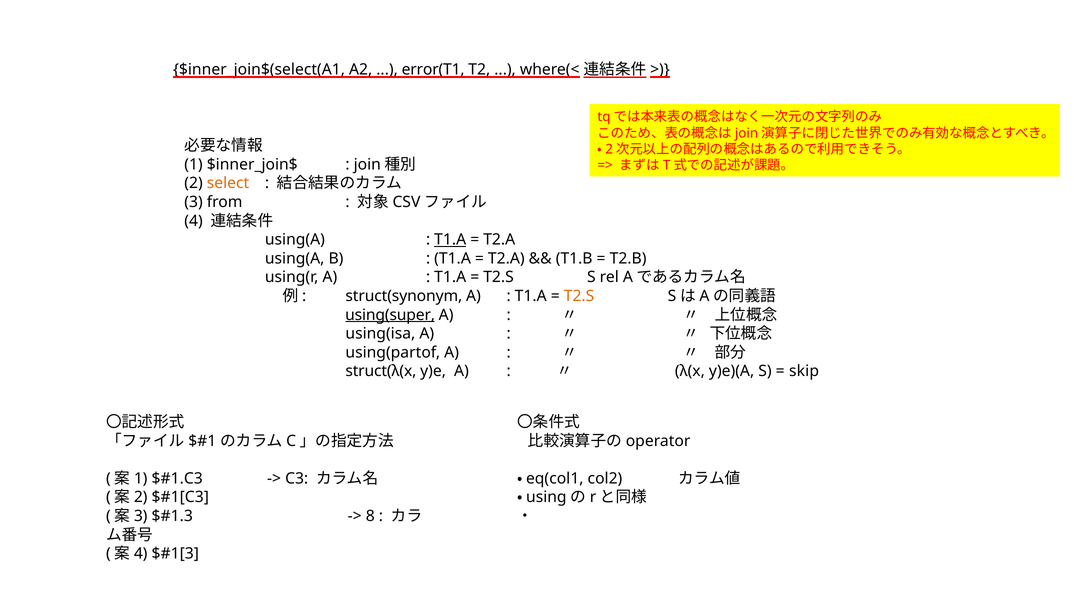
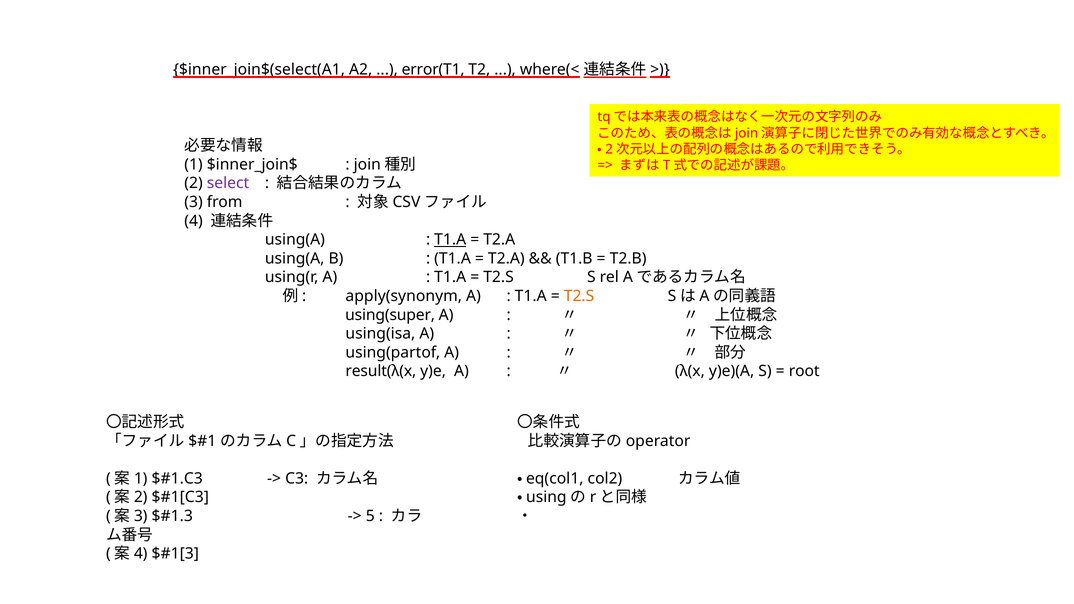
select colour: orange -> purple (228, 183)
struct(synonym: struct(synonym -> apply(synonym (404, 296)
using(super underline: present -> none (390, 315)
struct(λ(x: struct(λ(x -> result(λ(x (381, 371)
skip: skip -> root (804, 371)
8: 8 -> 5 (370, 516)
